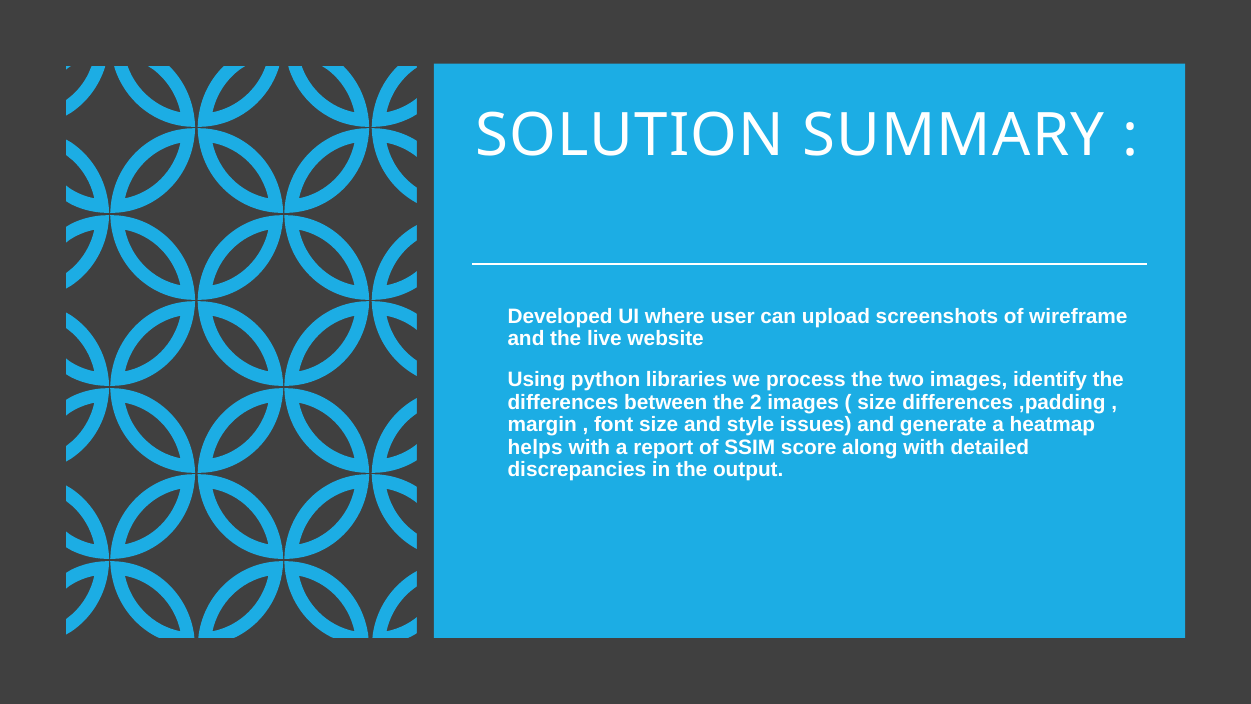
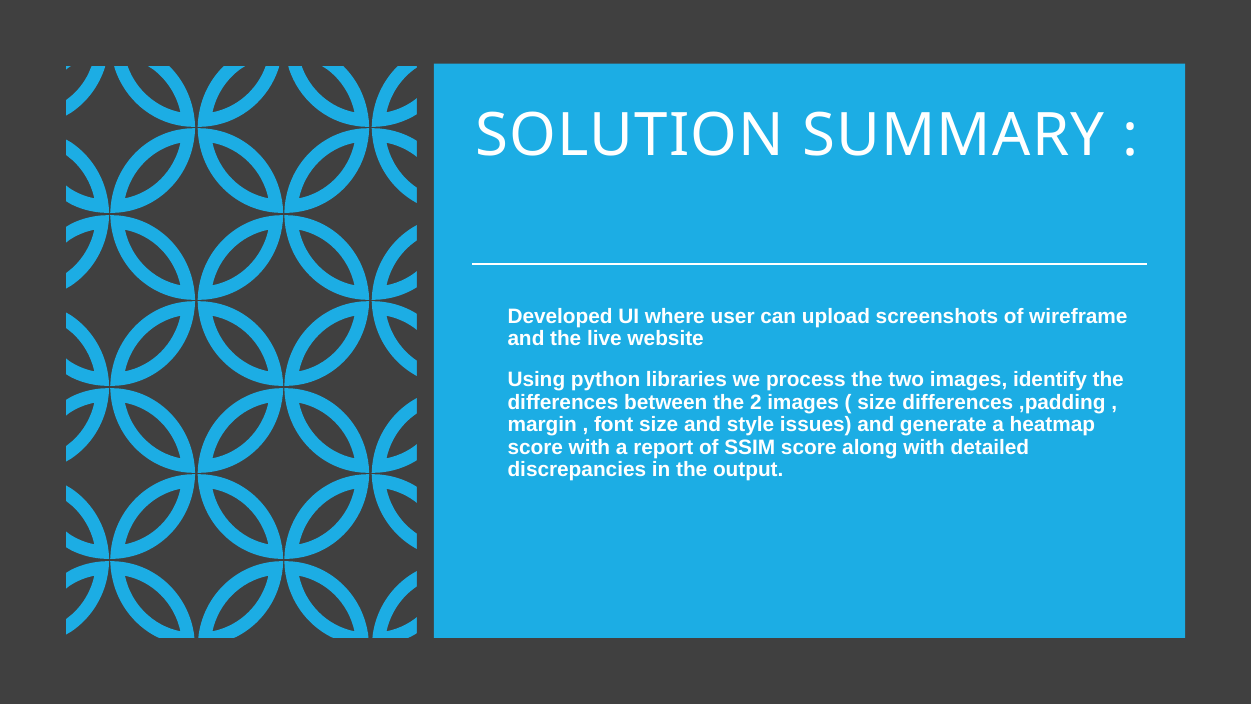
helps: helps -> score (535, 447)
